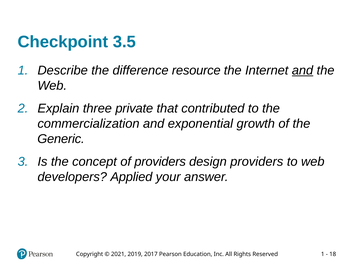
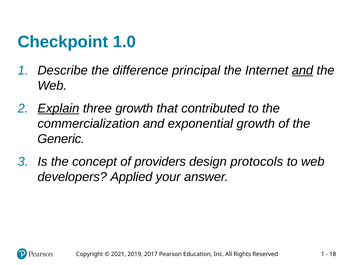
3.5: 3.5 -> 1.0 (124, 42)
resource: resource -> principal (196, 70)
Explain underline: none -> present (58, 108)
three private: private -> growth (134, 108)
design providers: providers -> protocols (257, 161)
